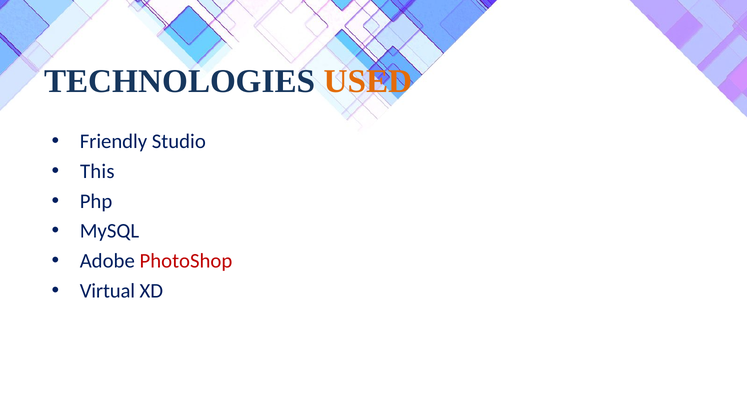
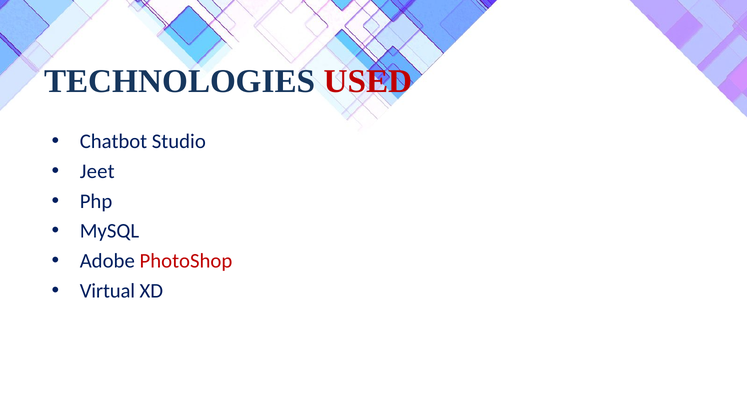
USED colour: orange -> red (368, 81)
Friendly: Friendly -> Chatbot (113, 142)
This: This -> Jeet (97, 171)
